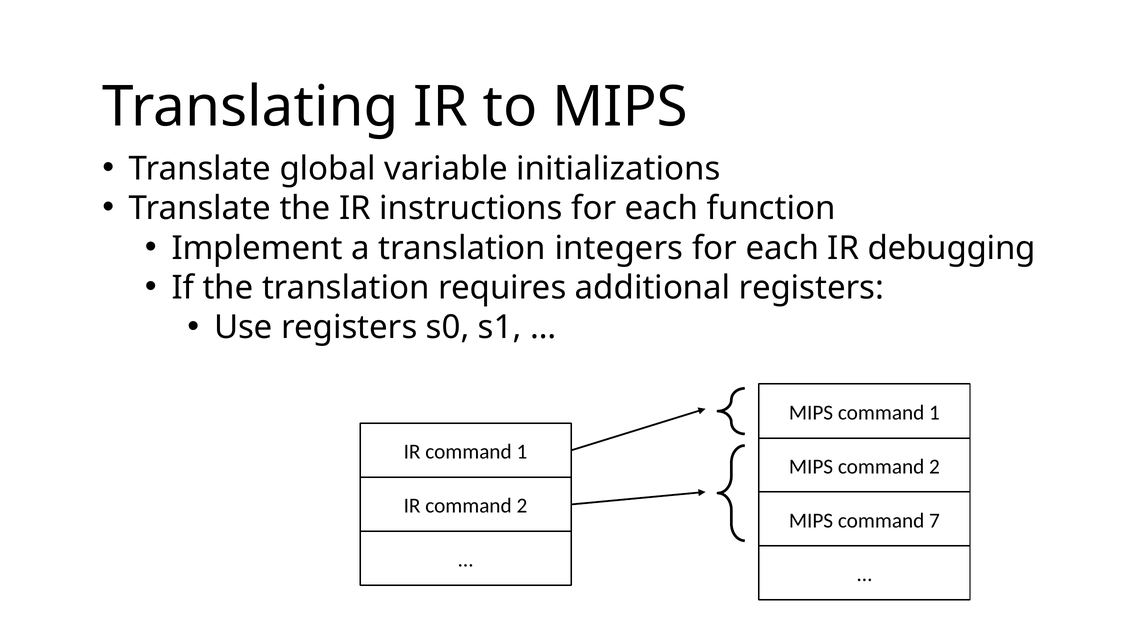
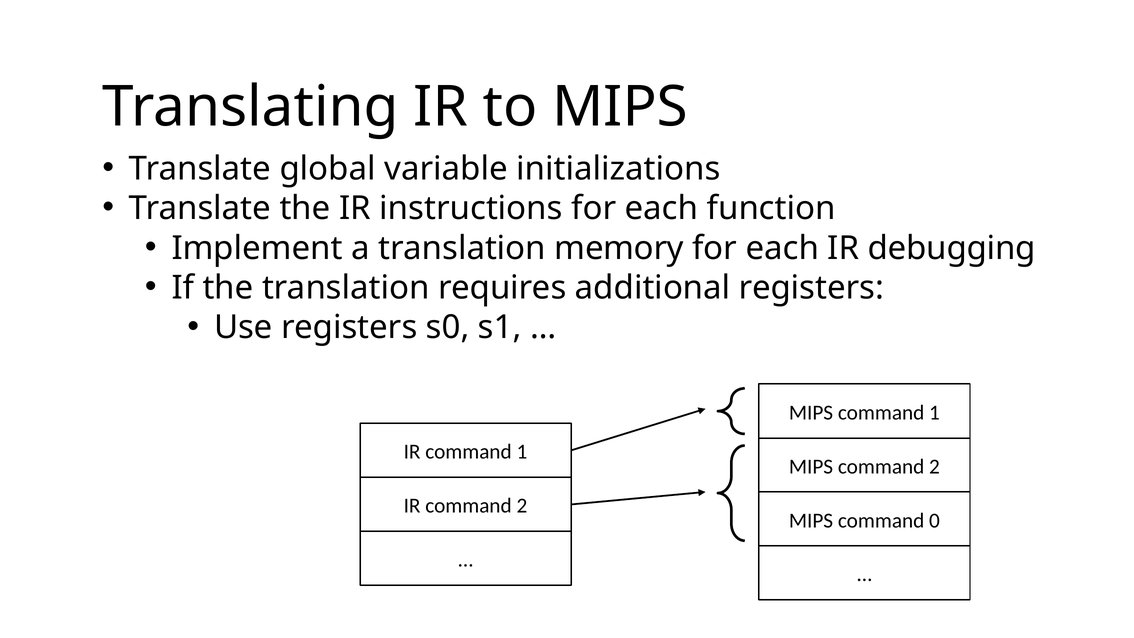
integers: integers -> memory (619, 248)
7: 7 -> 0 (934, 520)
